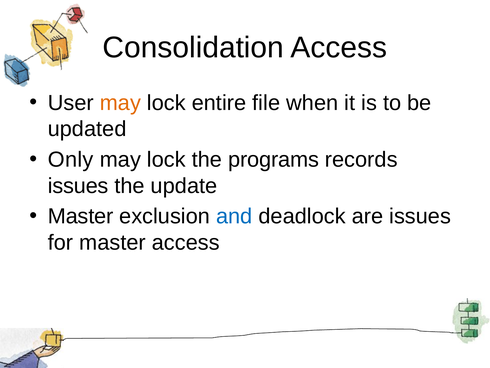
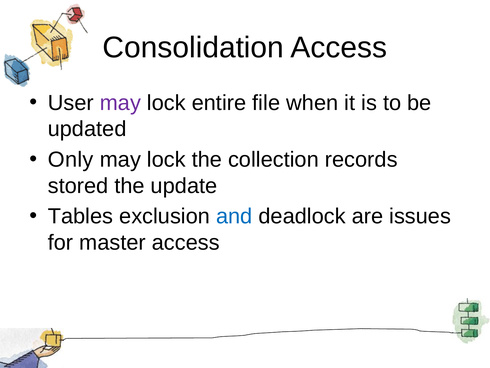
may colour: orange -> purple (120, 103)
programs: programs -> collection (273, 159)
issues: issues -> stored (78, 186)
Master: Master -> Tables (80, 216)
